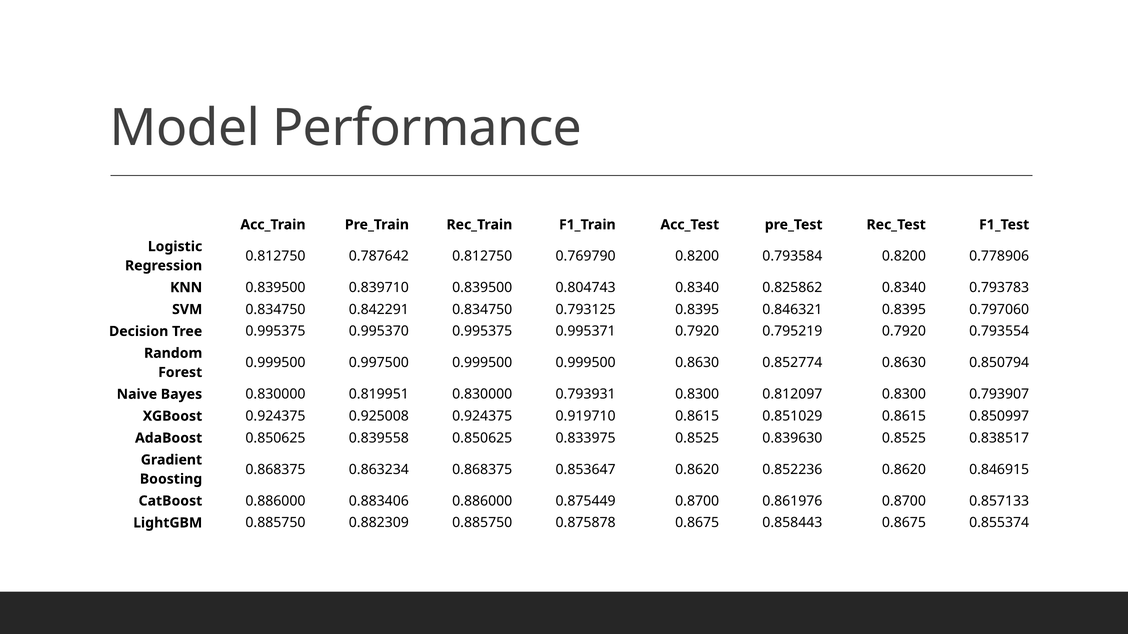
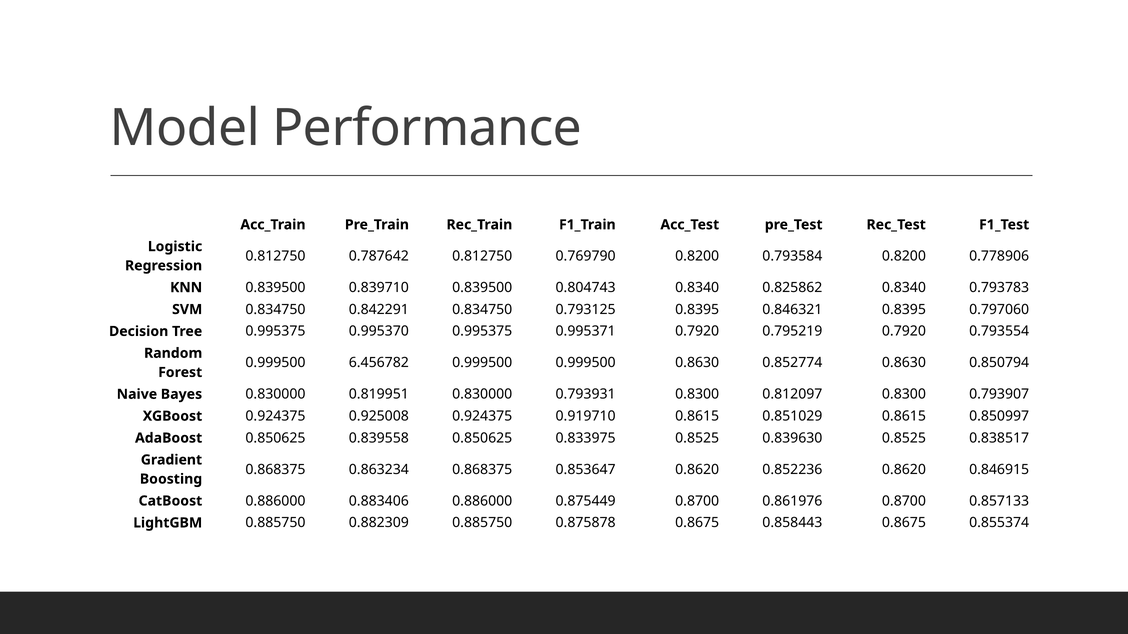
0.997500: 0.997500 -> 6.456782 (379, 363)
